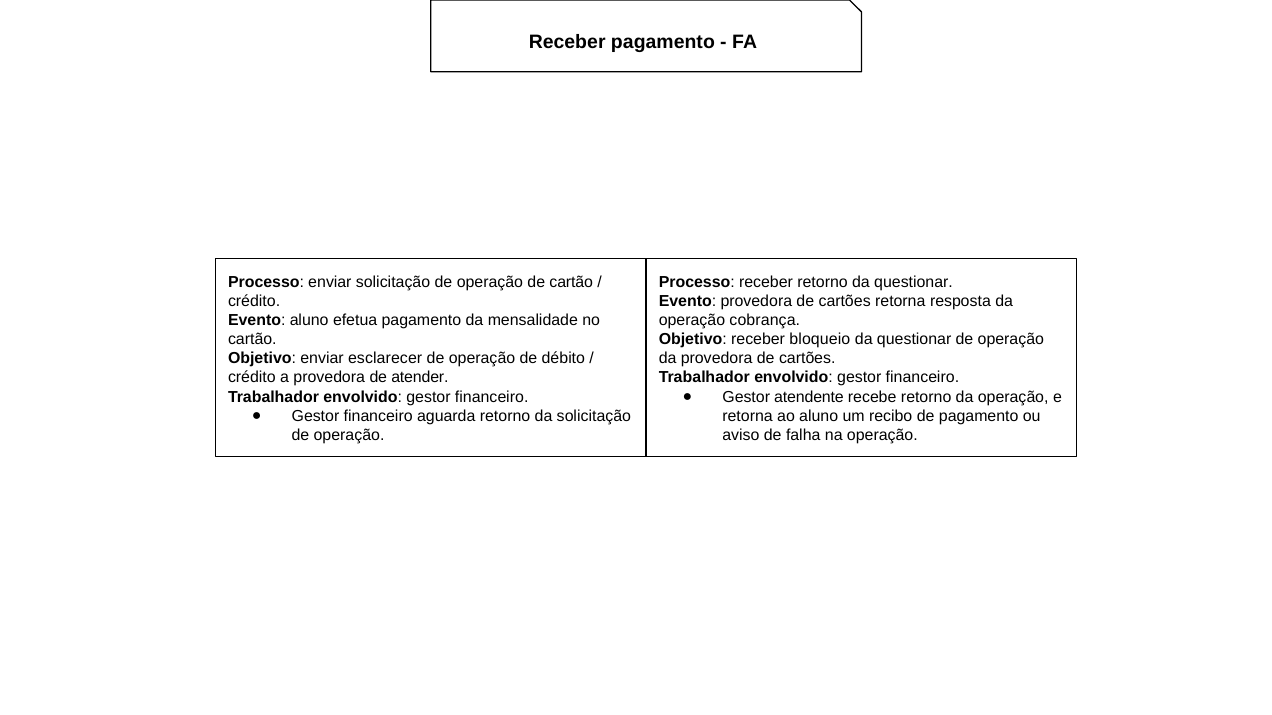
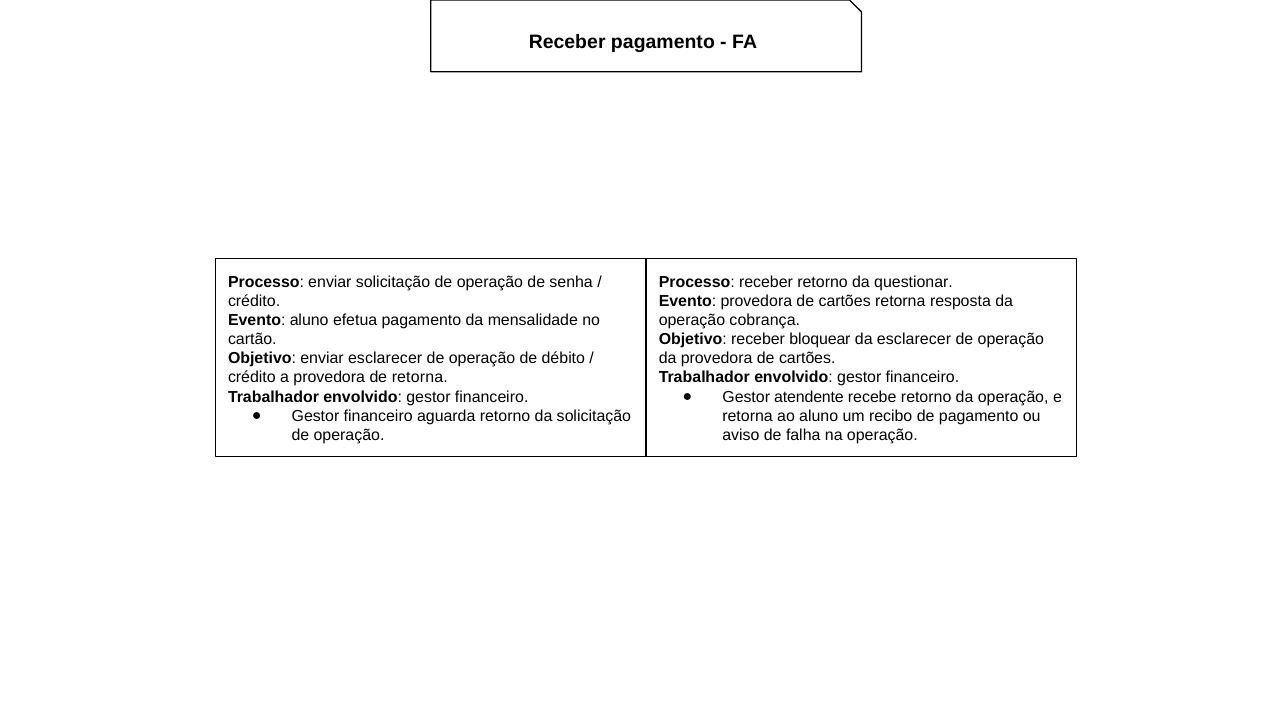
de cartão: cartão -> senha (571, 282)
bloqueio: bloqueio -> bloquear (820, 340)
questionar: questionar -> esclarecer (914, 340)
de atender: atender -> retorna (420, 378)
